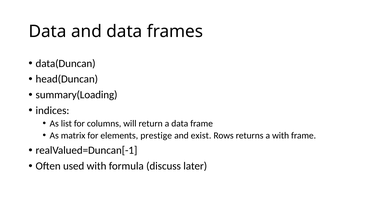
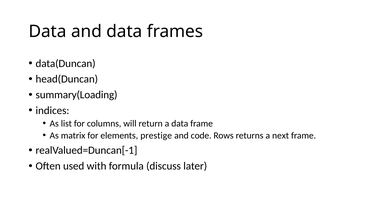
exist: exist -> code (201, 135)
a with: with -> next (281, 135)
